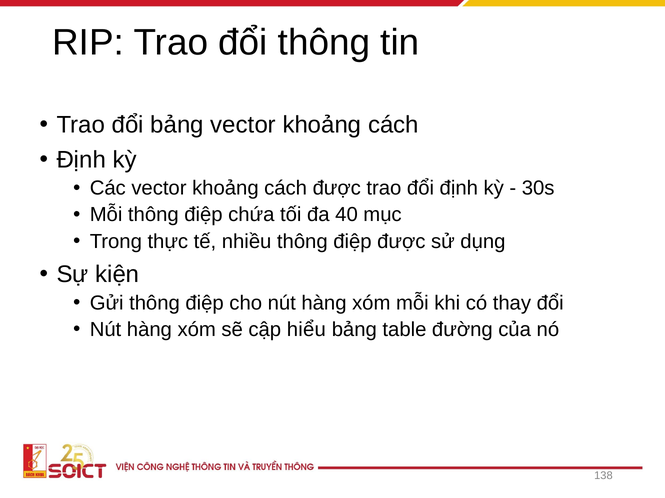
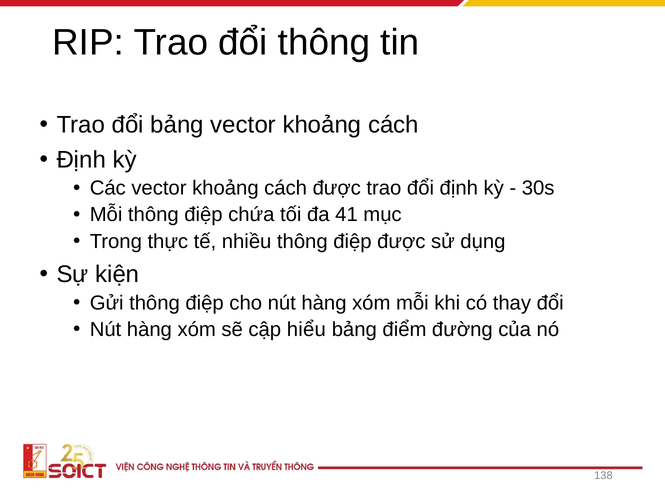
40: 40 -> 41 (347, 215)
table: table -> điểm (404, 330)
